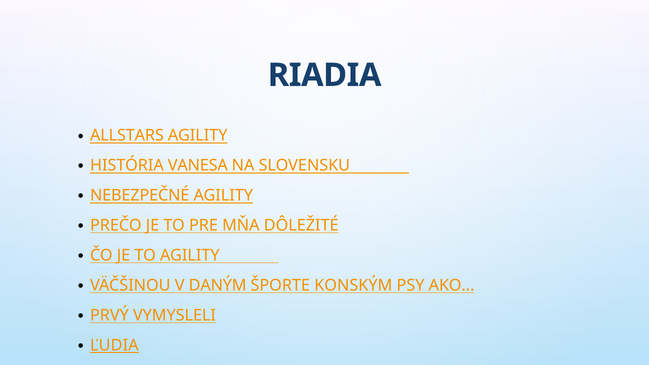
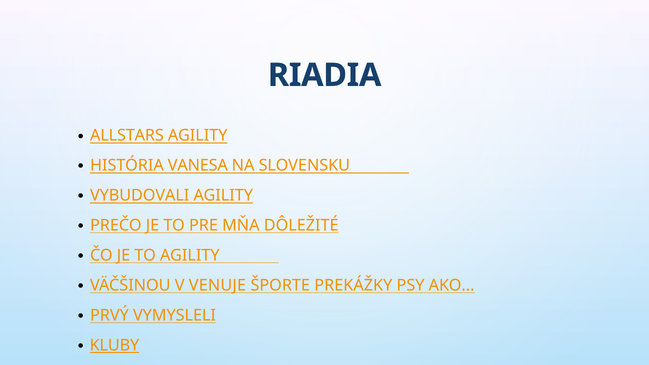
NEBEZPEČNÉ: NEBEZPEČNÉ -> VYBUDOVALI (140, 196)
DANÝM: DANÝM -> VENUJE (217, 285)
KONSKÝM: KONSKÝM -> PREKÁŽKY (353, 285)
ĽUDIA: ĽUDIA -> KLUBY (114, 345)
